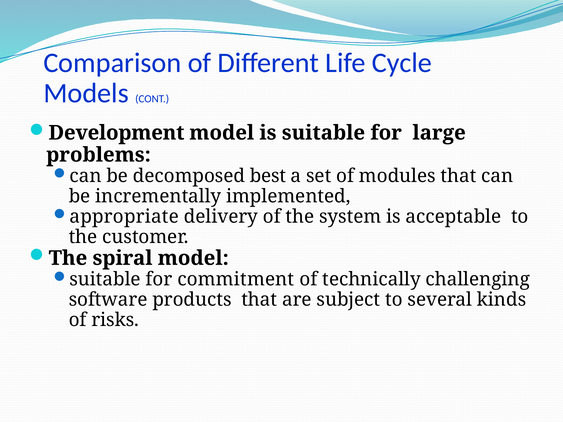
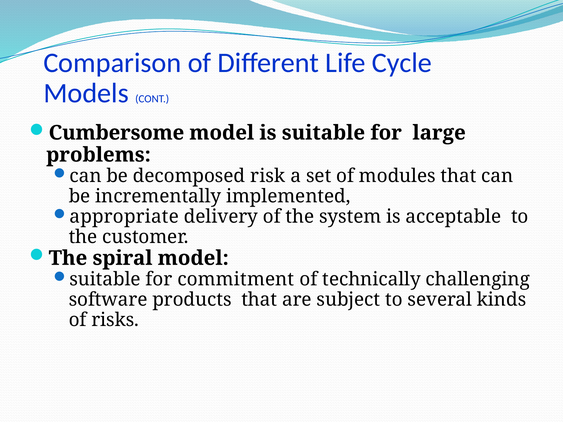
Development: Development -> Cumbersome (116, 133)
best: best -> risk (268, 176)
